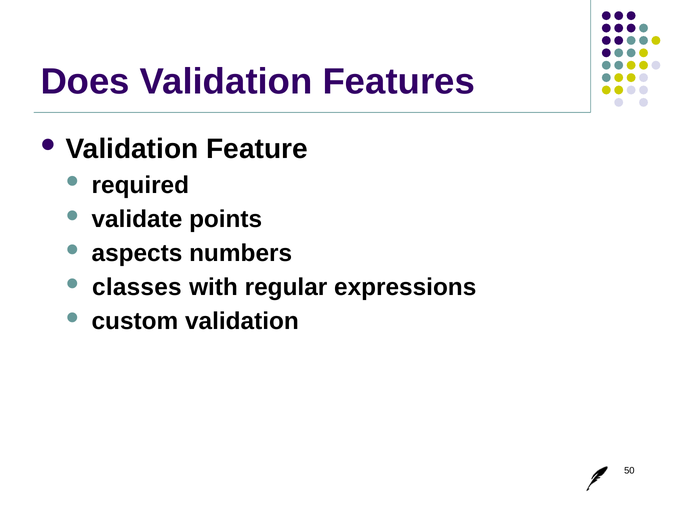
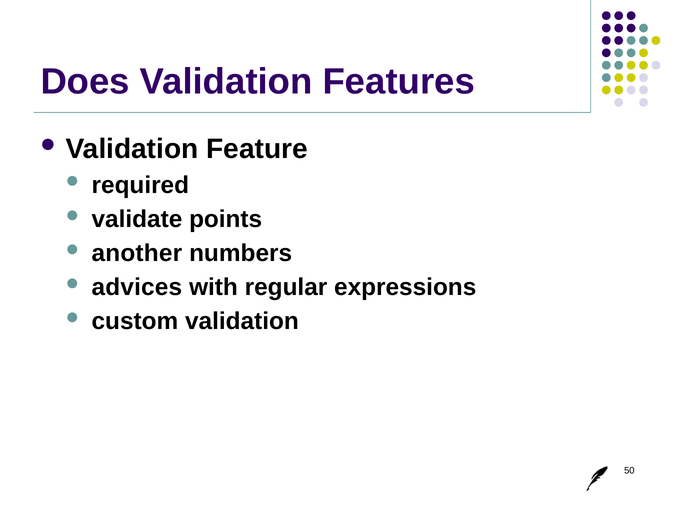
aspects: aspects -> another (137, 253)
classes: classes -> advices (137, 288)
